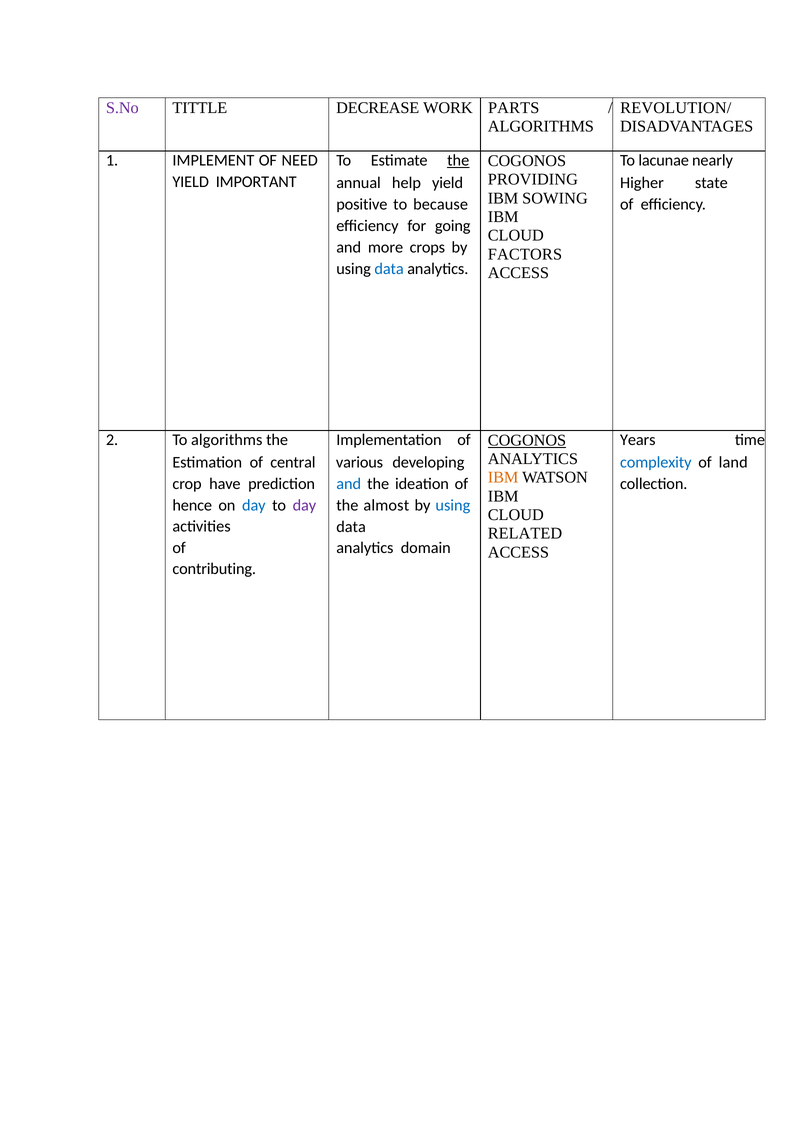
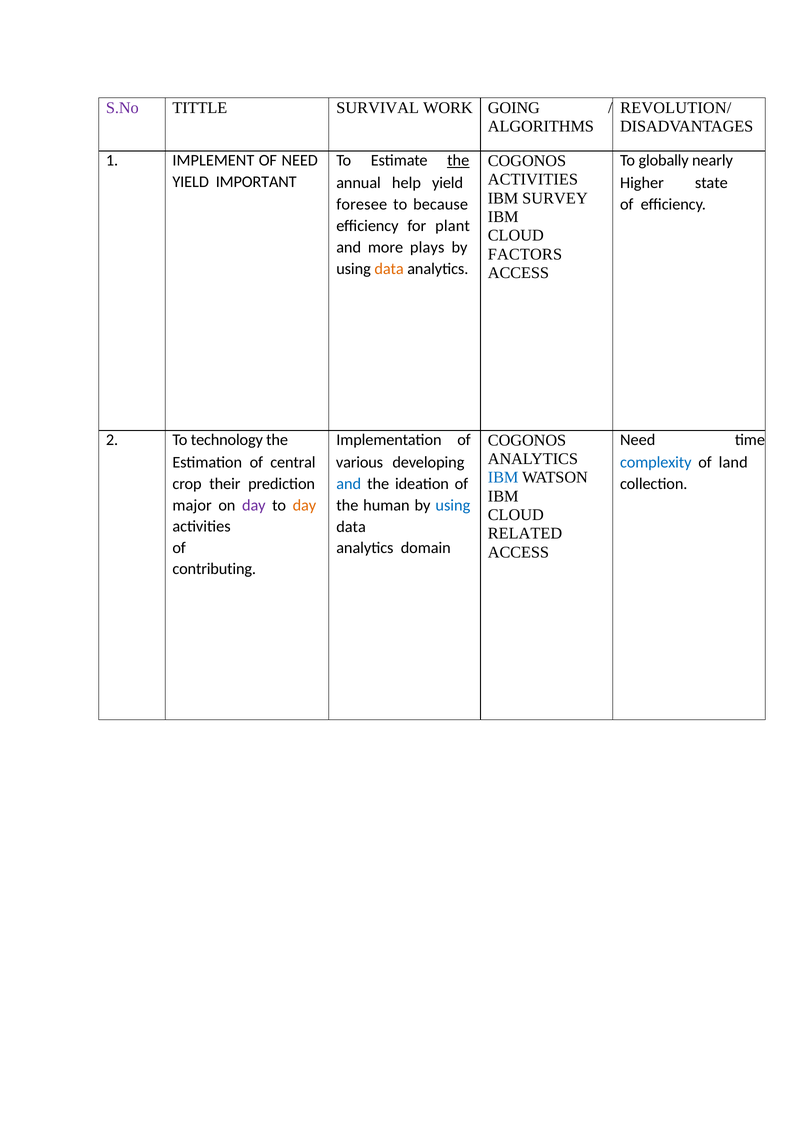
DECREASE: DECREASE -> SURVIVAL (378, 108)
PARTS: PARTS -> GOING (514, 108)
lacunae: lacunae -> globally (664, 160)
PROVIDING: PROVIDING -> ACTIVITIES (533, 180)
SOWING: SOWING -> SURVEY (555, 198)
positive: positive -> foresee (362, 204)
going: going -> plant (453, 226)
crops: crops -> plays (427, 247)
data colour: blue -> orange (389, 269)
COGONOS underline: present -> none (527, 440)
To algorithms: algorithms -> technology (227, 440)
Years: Years -> Need (638, 440)
IBM colour: orange -> blue (503, 478)
have: have -> their (225, 484)
hence: hence -> major (192, 505)
day colour: blue -> purple (254, 505)
day colour: purple -> orange (304, 505)
almost: almost -> human (386, 505)
